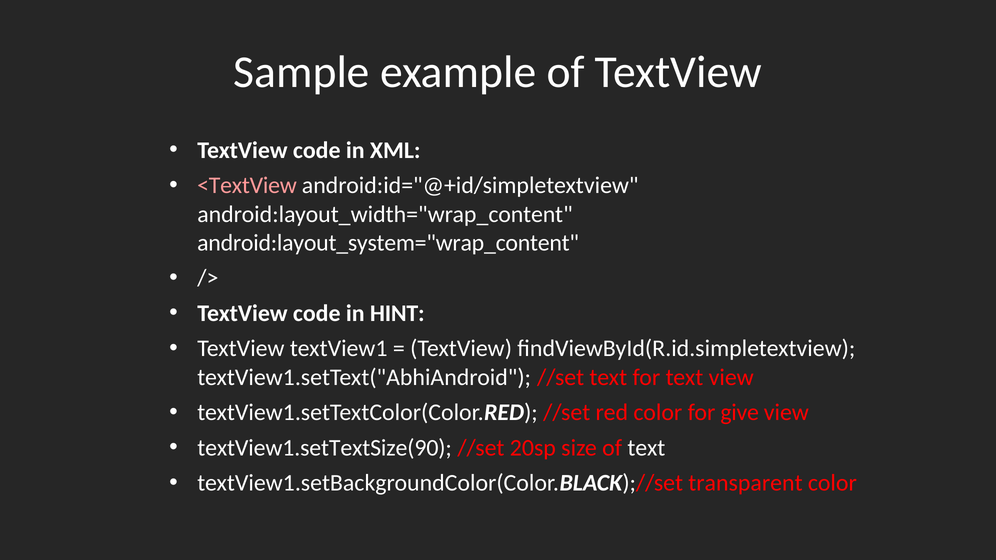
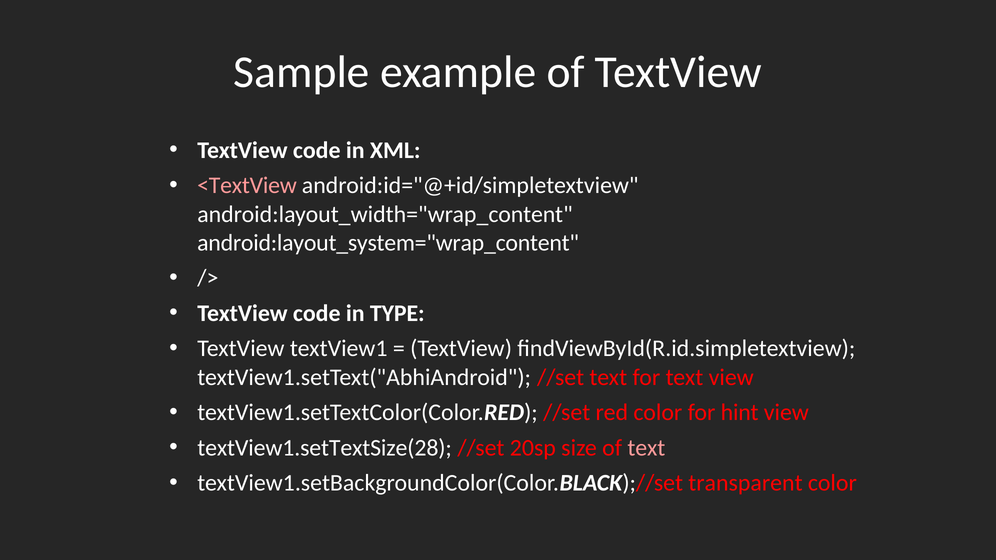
HINT: HINT -> TYPE (397, 313)
give: give -> hint (740, 413)
textView1.setTextSize(90: textView1.setTextSize(90 -> textView1.setTextSize(28 (325, 448)
text colour: white -> pink (646, 448)
